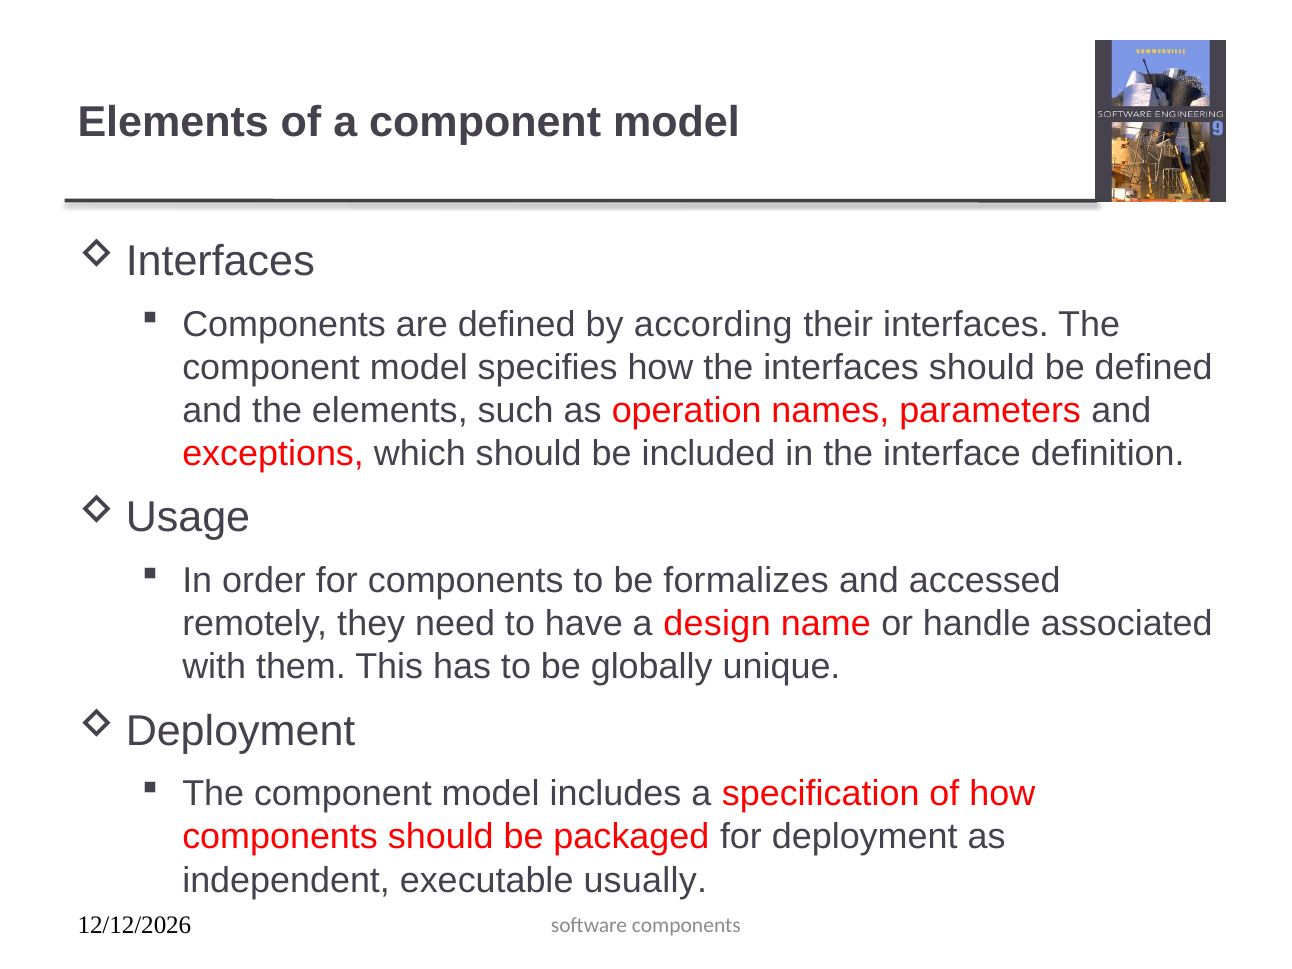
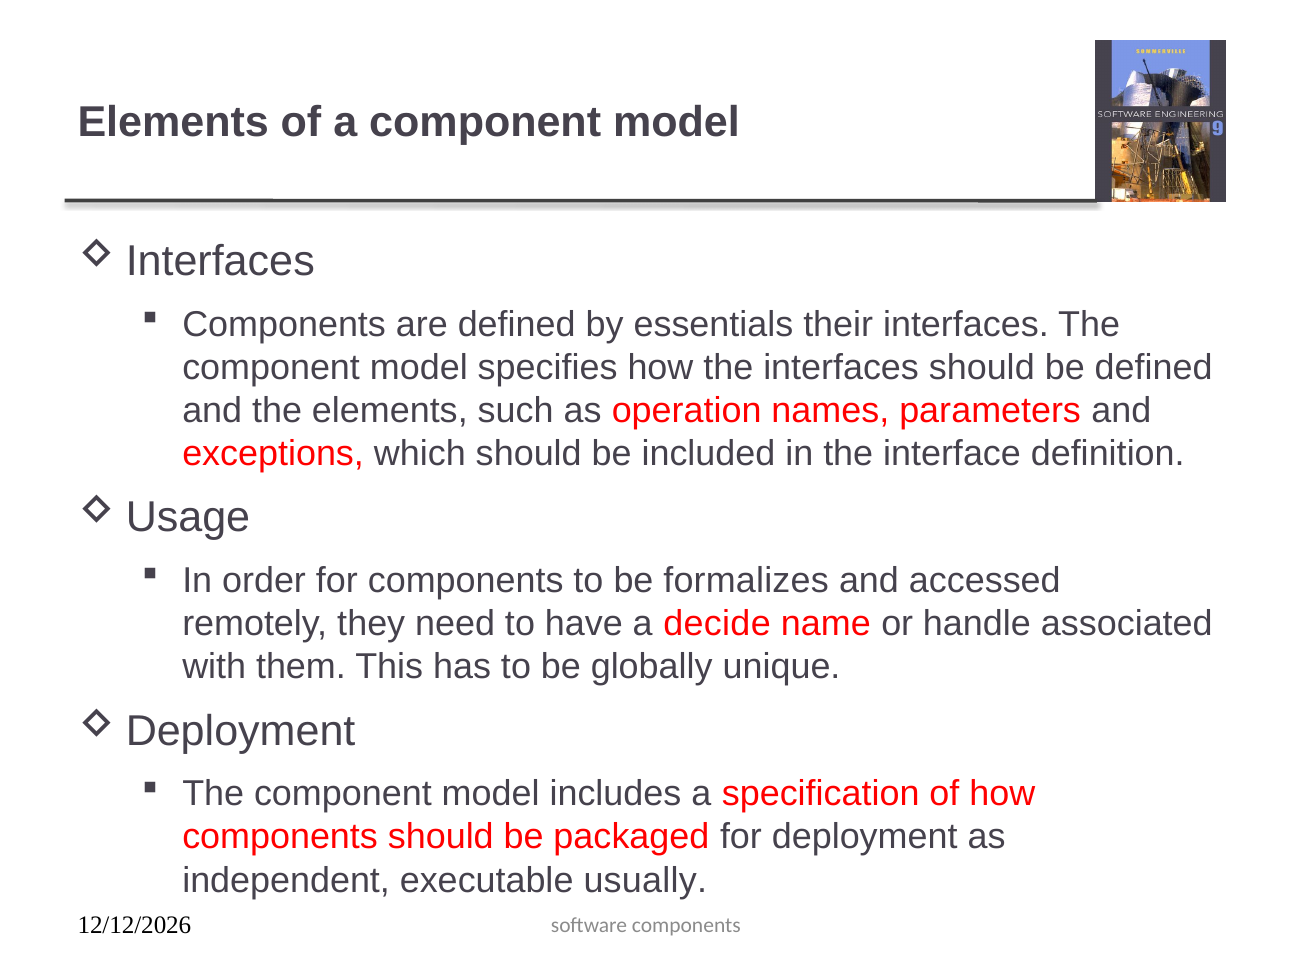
according: according -> essentials (713, 324)
design: design -> decide (717, 624)
